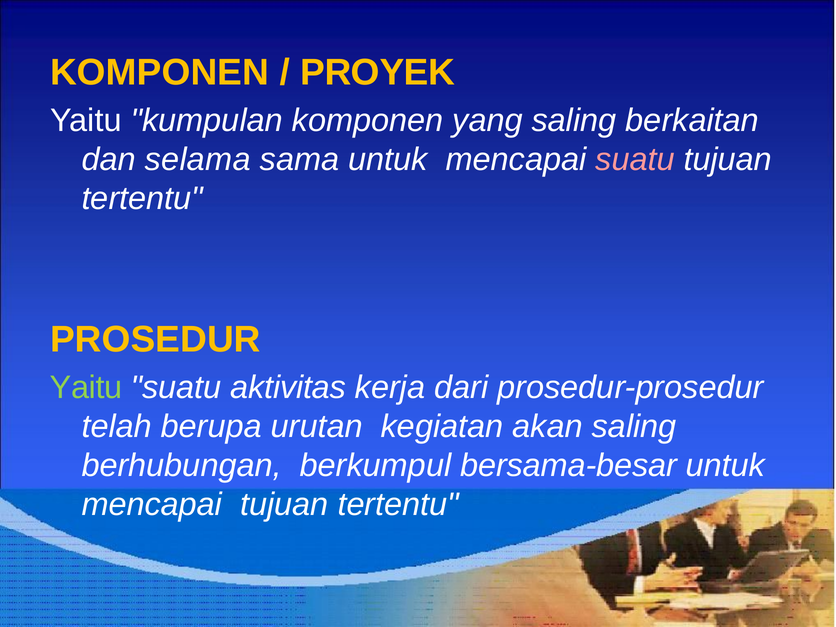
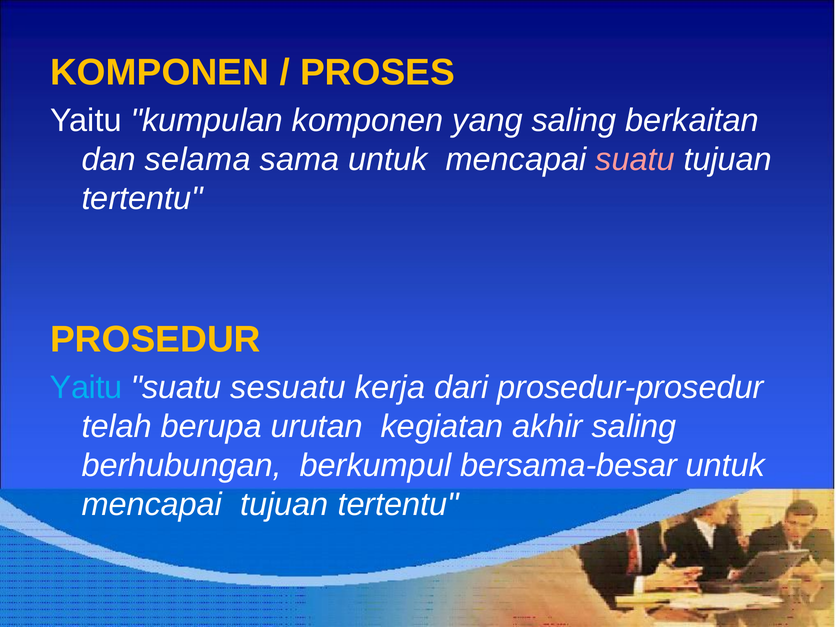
PROYEK: PROYEK -> PROSES (377, 73)
Yaitu colour: light green -> light blue (86, 387)
aktivitas: aktivitas -> sesuatu (288, 387)
akan: akan -> akhir (548, 426)
